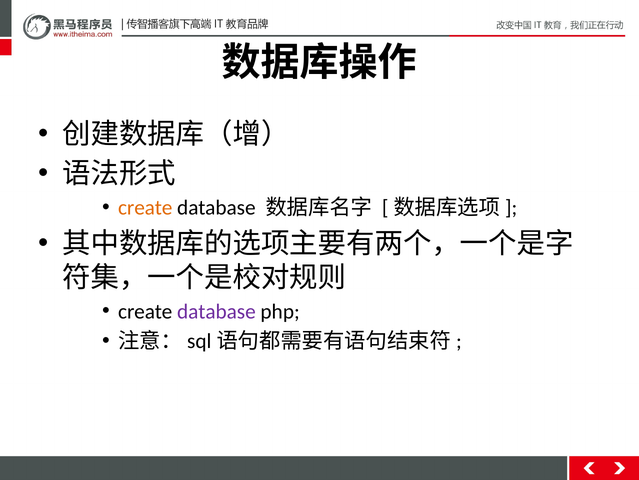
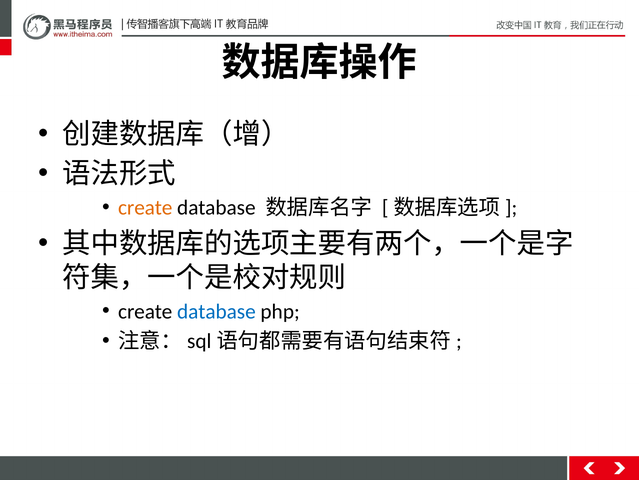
database colour: purple -> blue (216, 311)
